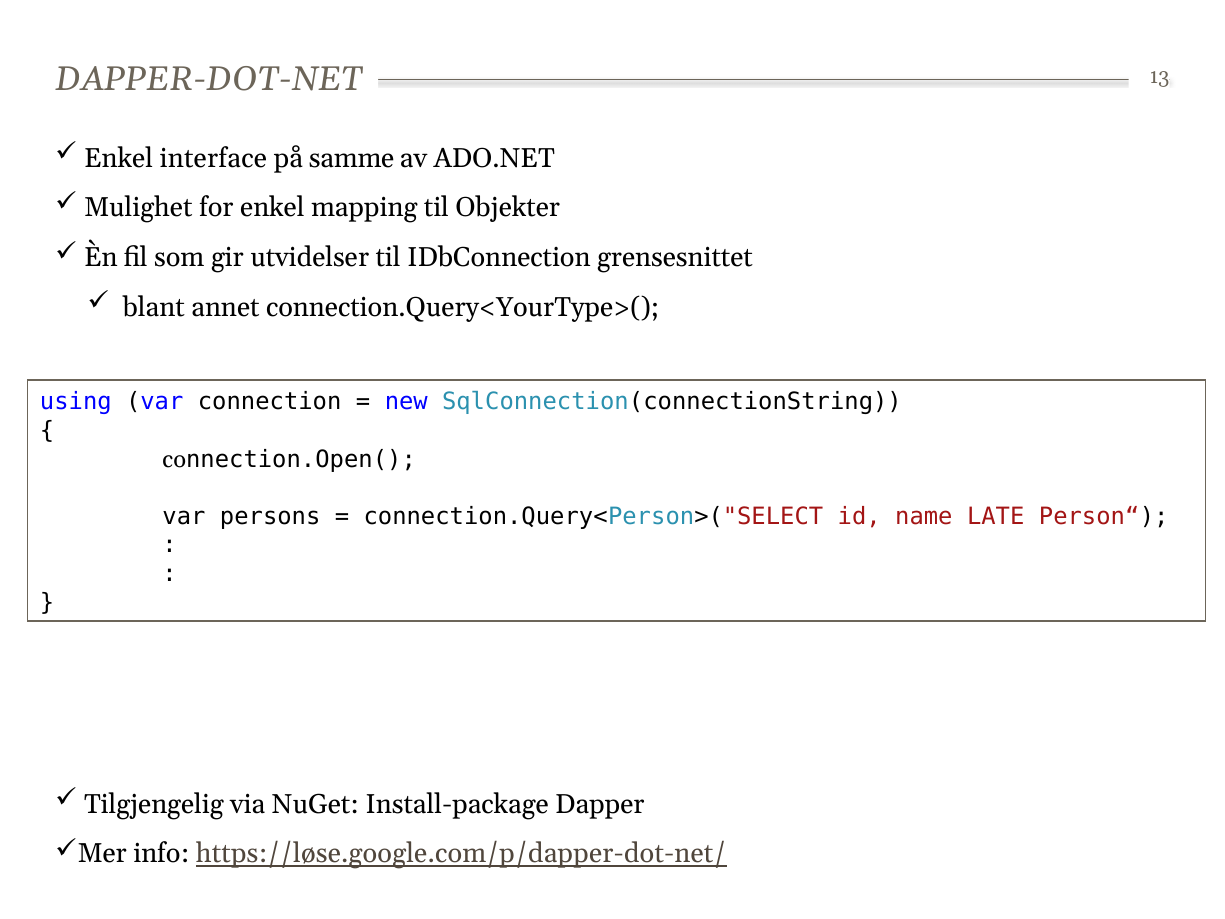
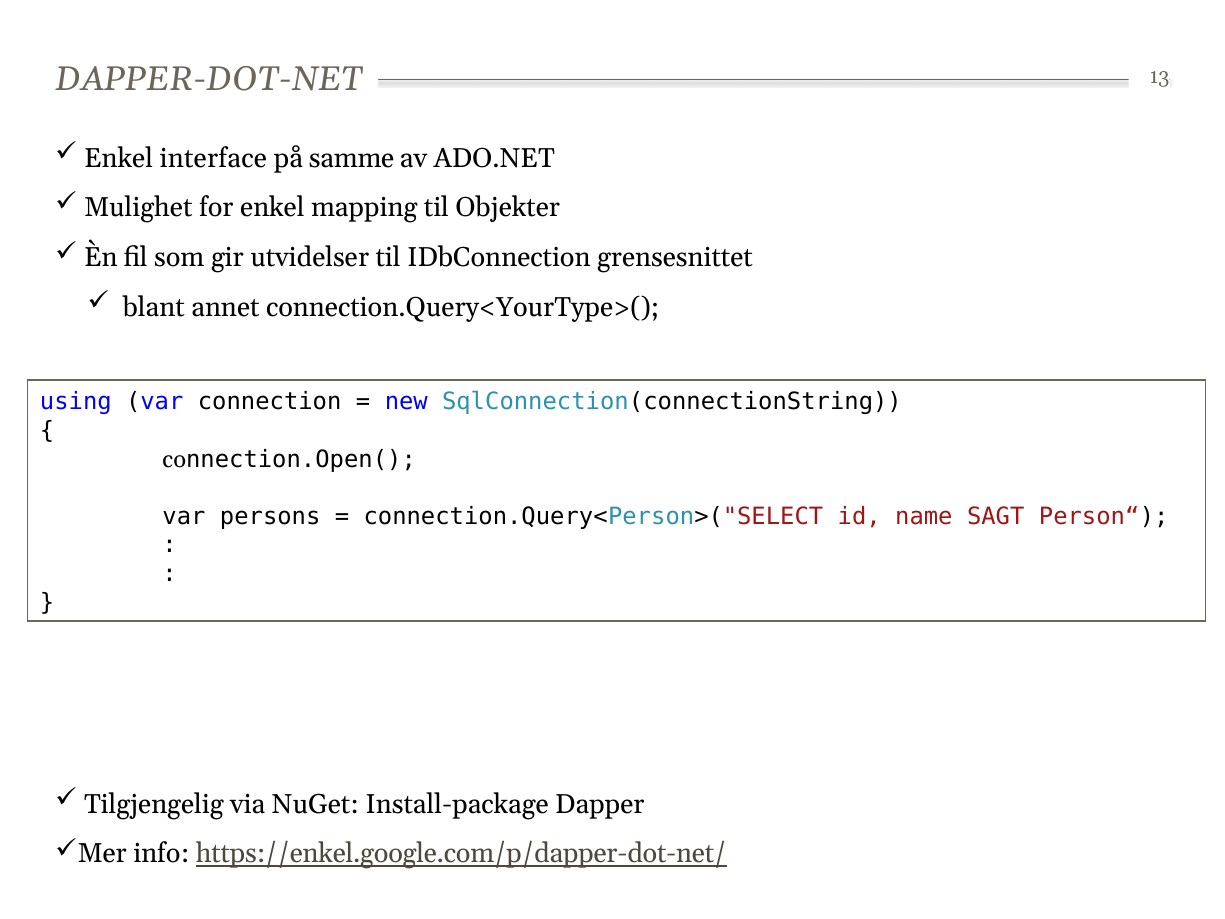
LATE: LATE -> SAGT (996, 516)
https://løse.google.com/p/dapper-dot-net/: https://løse.google.com/p/dapper-dot-net/ -> https://enkel.google.com/p/dapper-dot-net/ (461, 854)
